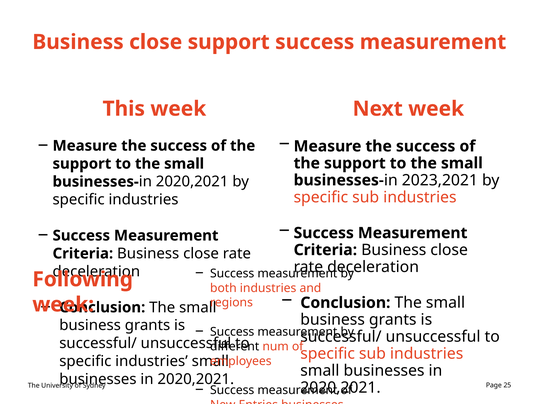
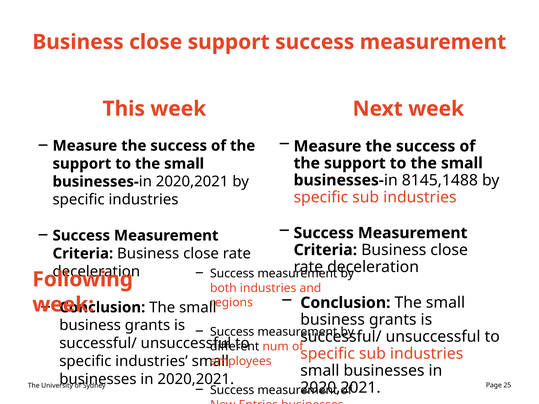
2023,2021: 2023,2021 -> 8145,1488 (440, 180)
